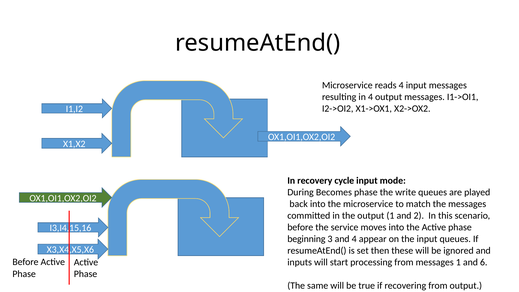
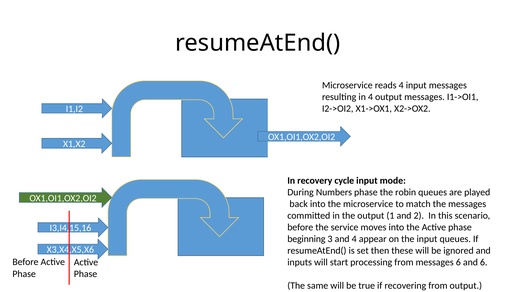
Becomes: Becomes -> Numbers (334, 192)
write: write -> robin (406, 192)
messages 1: 1 -> 6 (458, 262)
